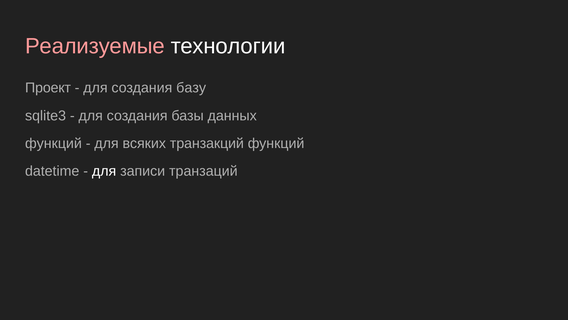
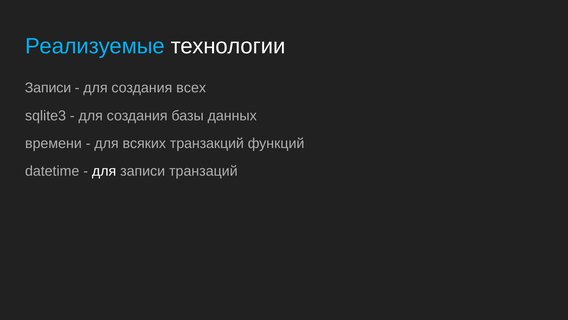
Реализуемые colour: pink -> light blue (95, 46)
Проект: Проект -> Записи (48, 88)
базу: базу -> всех (191, 88)
функций: функций -> времени (53, 143)
